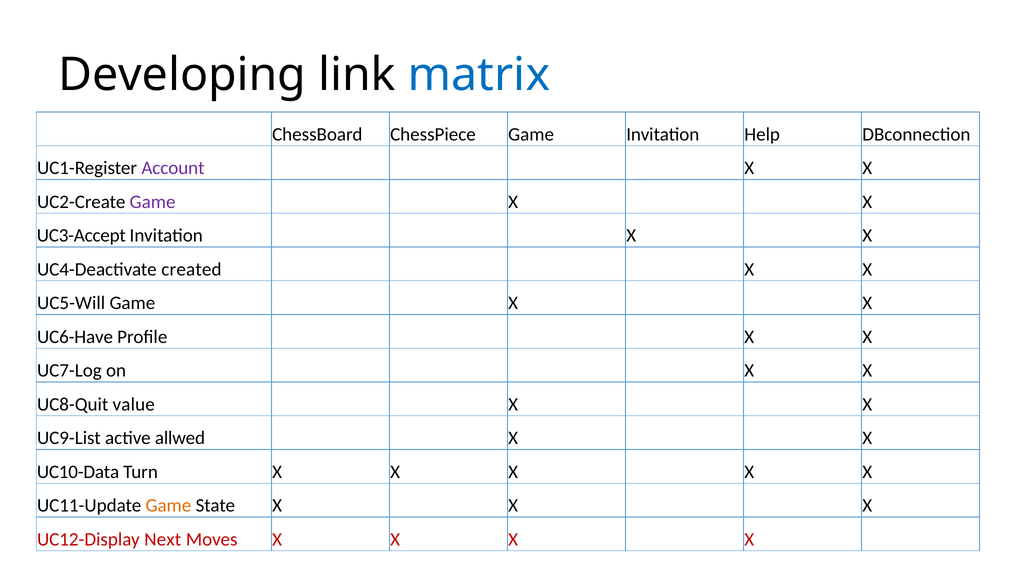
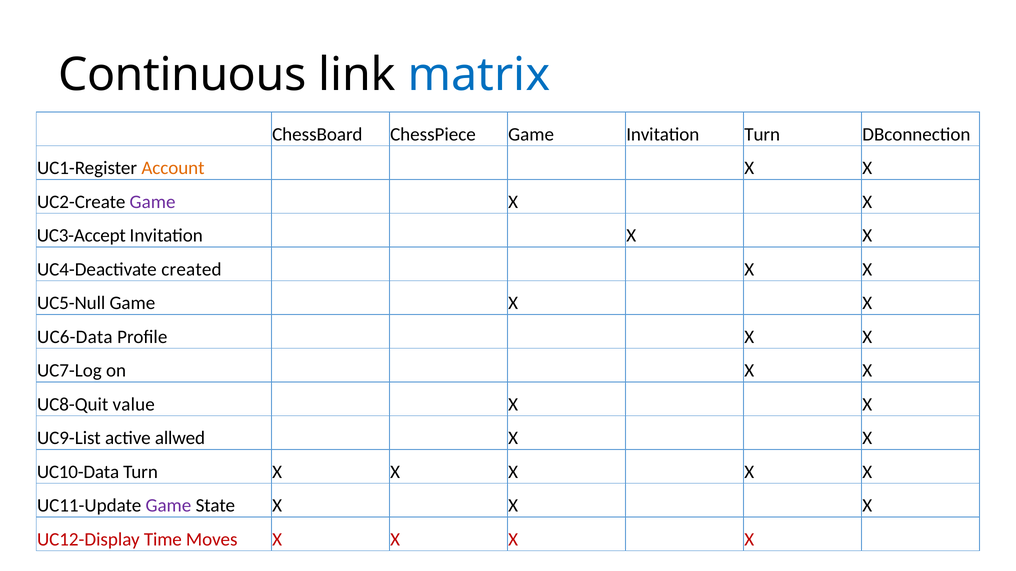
Developing: Developing -> Continuous (182, 75)
Invitation Help: Help -> Turn (762, 134)
Account colour: purple -> orange (173, 168)
UC5-Will: UC5-Will -> UC5-Null (71, 303)
UC6-Have: UC6-Have -> UC6-Data (75, 337)
Game colour: orange -> purple (168, 506)
Next: Next -> Time (163, 540)
